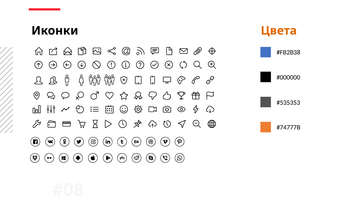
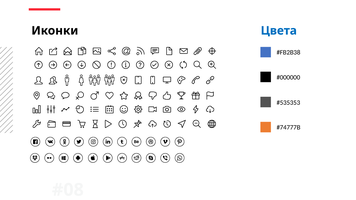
Цвета colour: orange -> blue (279, 31)
